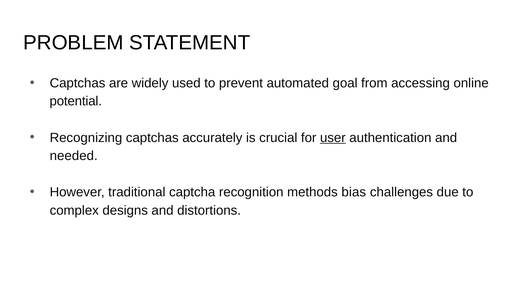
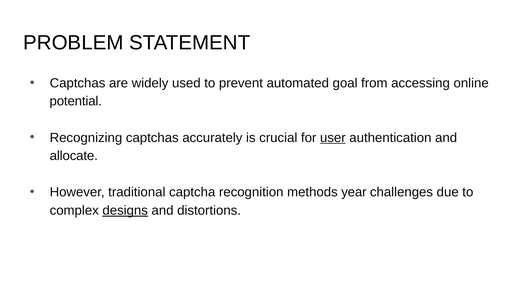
needed: needed -> allocate (74, 156)
bias: bias -> year (354, 192)
designs underline: none -> present (125, 211)
